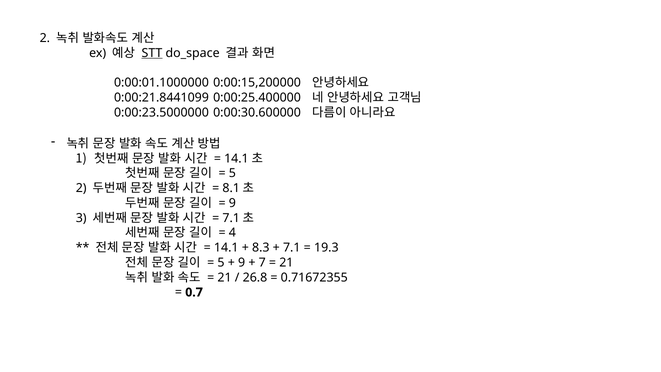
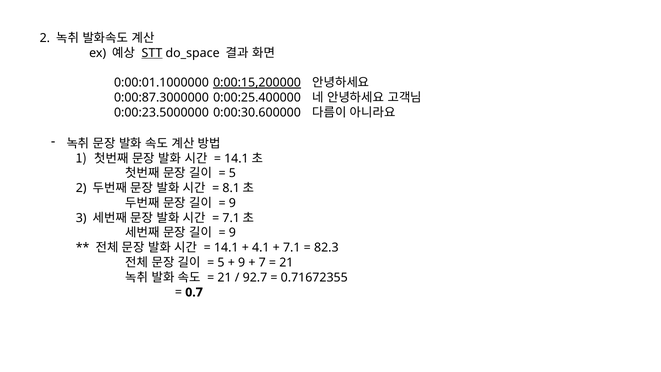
0:00:15,200000 underline: none -> present (257, 83)
0:00:21.8441099: 0:00:21.8441099 -> 0:00:87.3000000 (161, 98)
4: 4 -> 9 (232, 233)
8.3: 8.3 -> 4.1 (261, 248)
19.3: 19.3 -> 82.3 (326, 248)
26.8: 26.8 -> 92.7 (255, 277)
